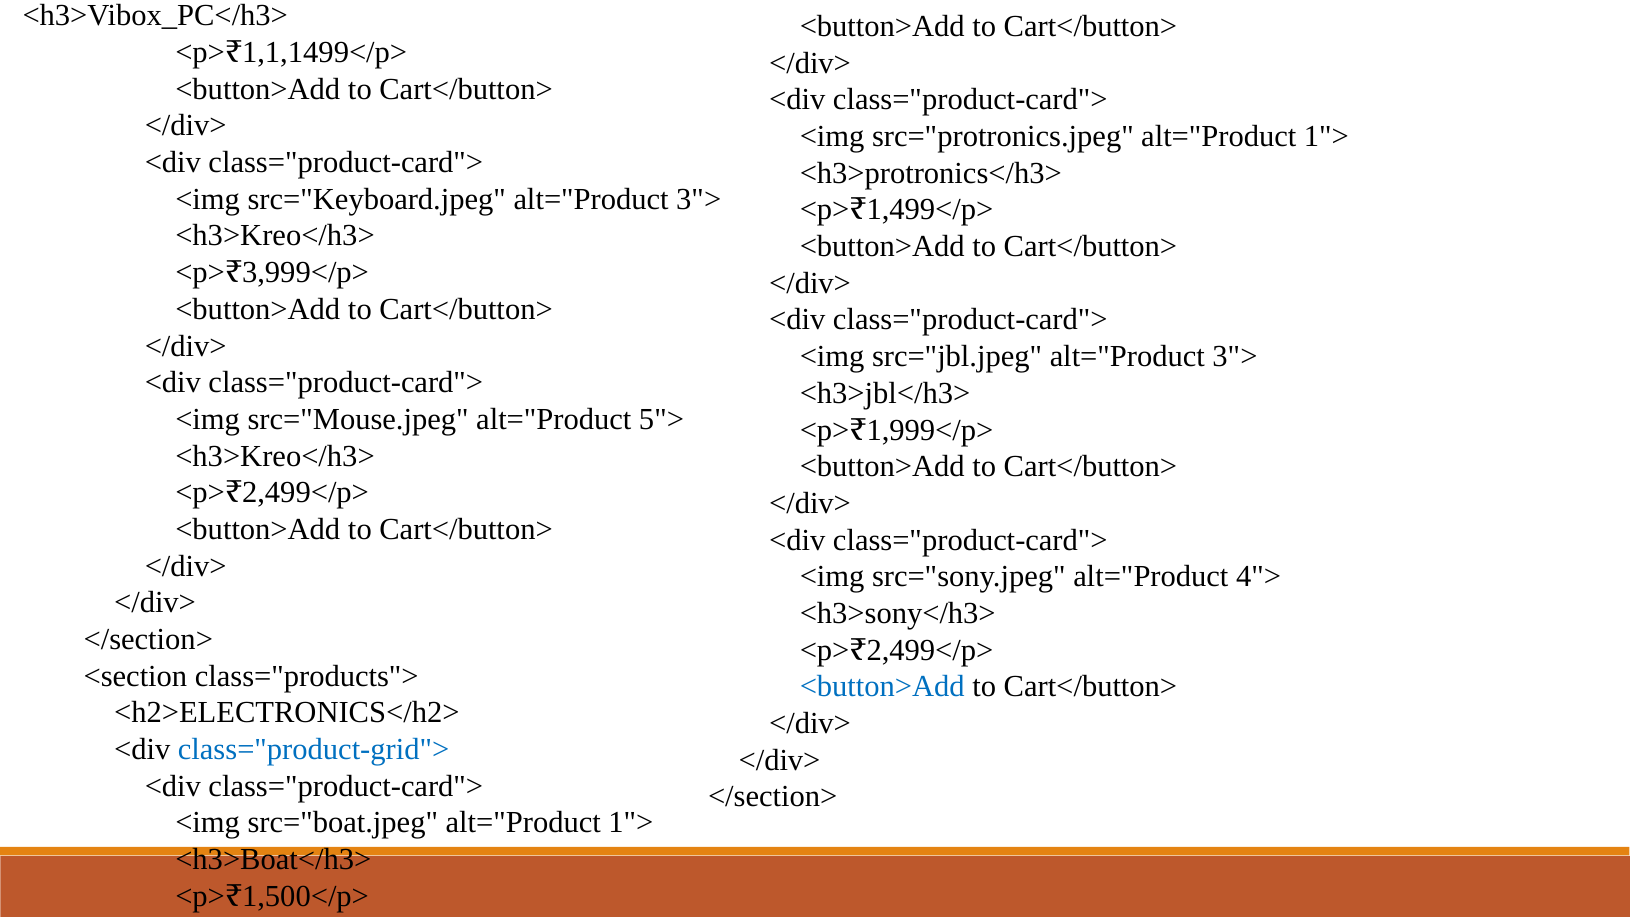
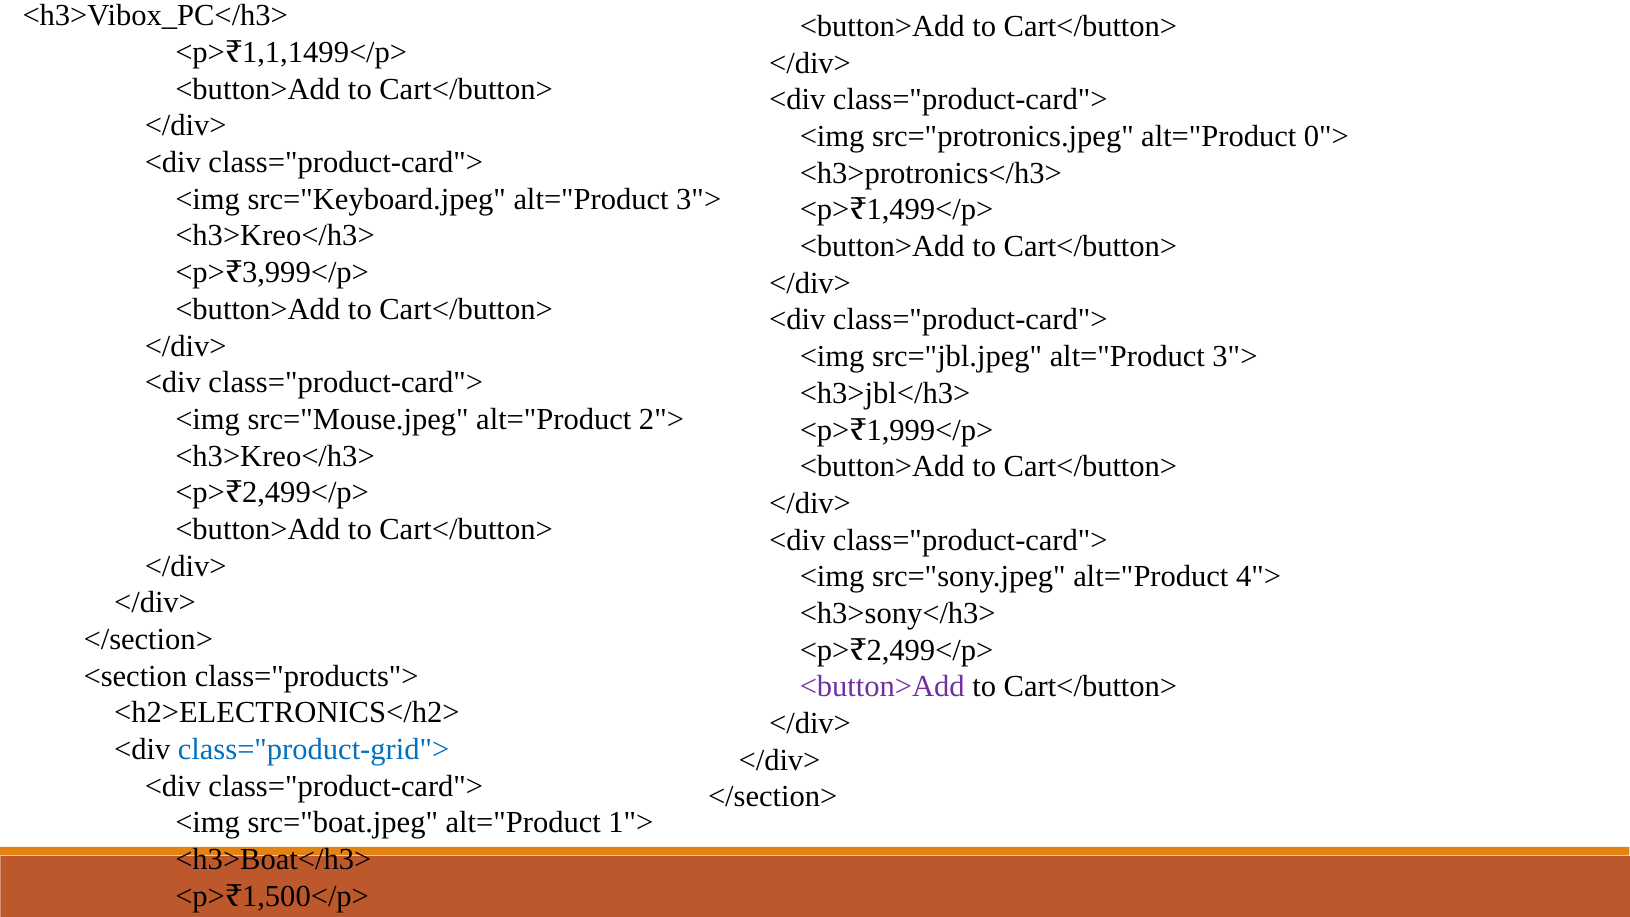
src="protronics.jpeg alt="Product 1">: 1"> -> 0"> (1326, 136)
5">: 5"> -> 2"> (661, 419)
<button>Add colour: blue -> purple (882, 687)
